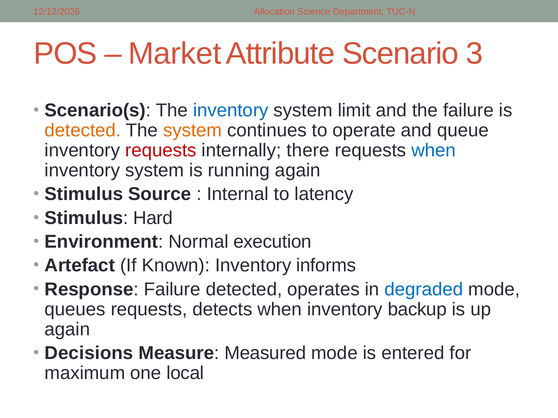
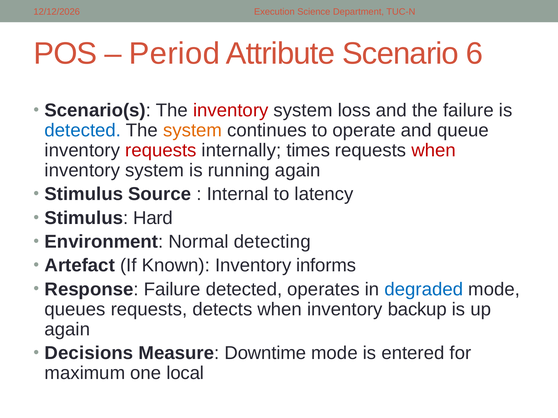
Allocation: Allocation -> Execution (274, 12)
Market: Market -> Period (174, 54)
3: 3 -> 6 (475, 54)
inventory colour: blue -> red (231, 110)
limit: limit -> loss (354, 110)
detected colour: orange -> blue (83, 130)
there: there -> times (308, 151)
when colour: blue -> red (434, 151)
execution: execution -> detecting (272, 242)
Measured: Measured -> Downtime (265, 354)
